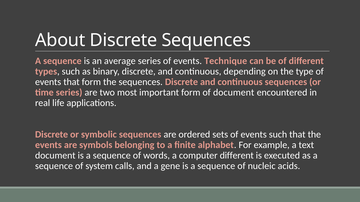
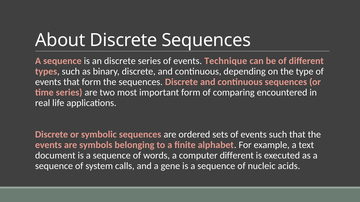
an average: average -> discrete (120, 61)
of document: document -> comparing (234, 93)
